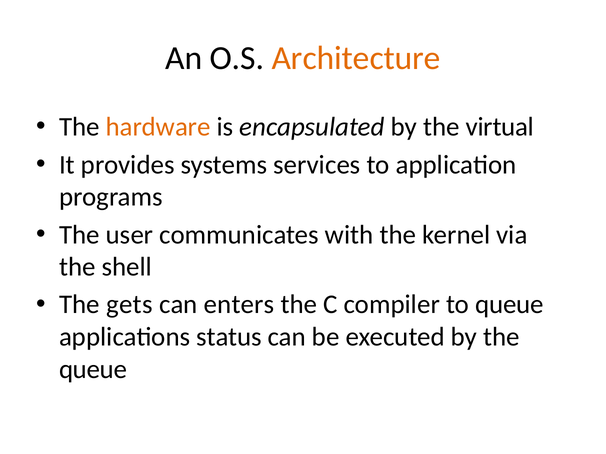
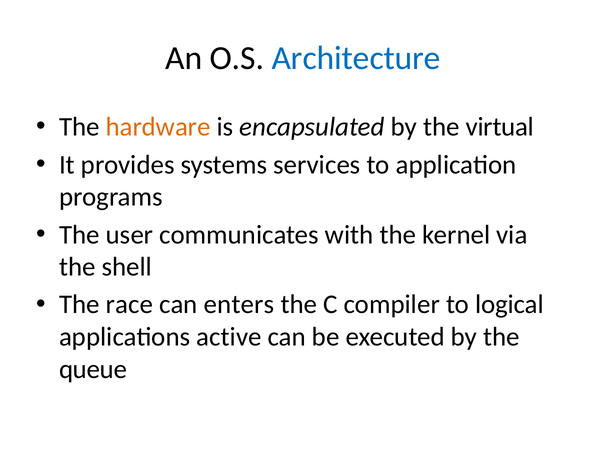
Architecture colour: orange -> blue (356, 58)
gets: gets -> race (130, 305)
to queue: queue -> logical (509, 305)
status: status -> active (229, 337)
